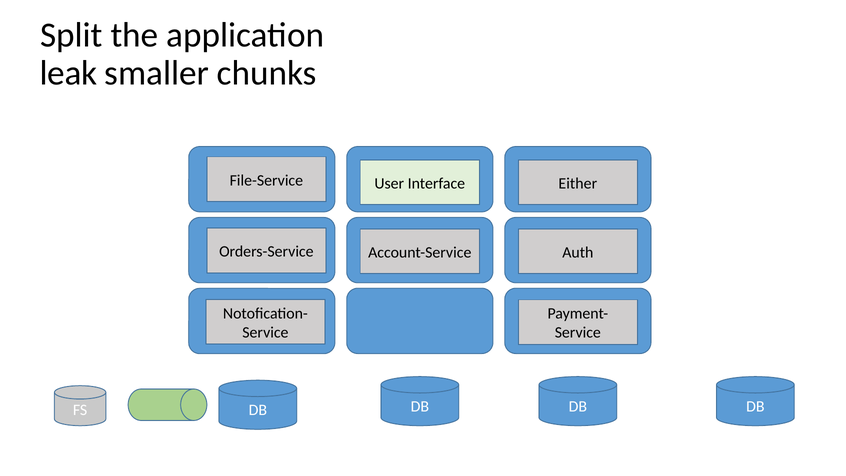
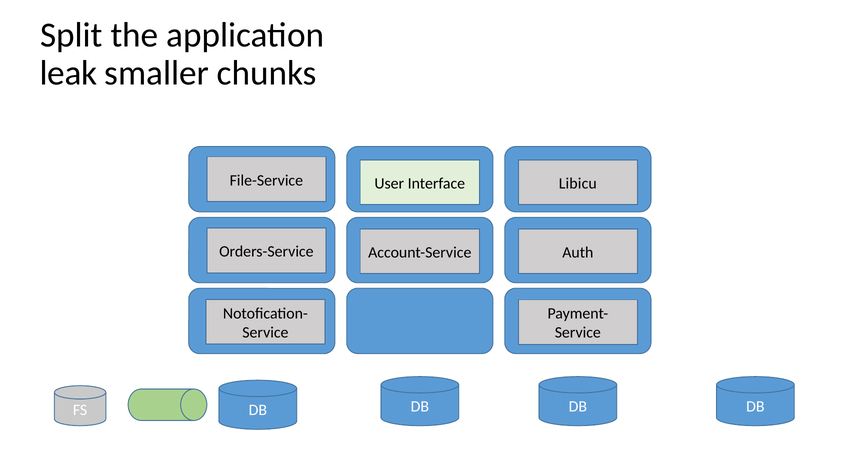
Either: Either -> Libicu (578, 183)
